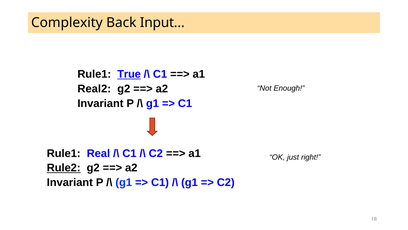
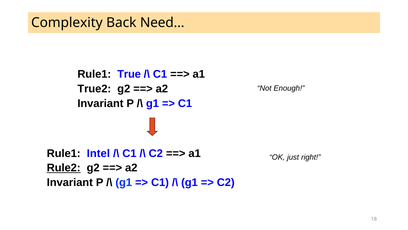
Input…: Input… -> Need… (162, 22)
True underline: present -> none (129, 74)
Real2: Real2 -> True2 (94, 89)
Real: Real -> Intel (98, 153)
